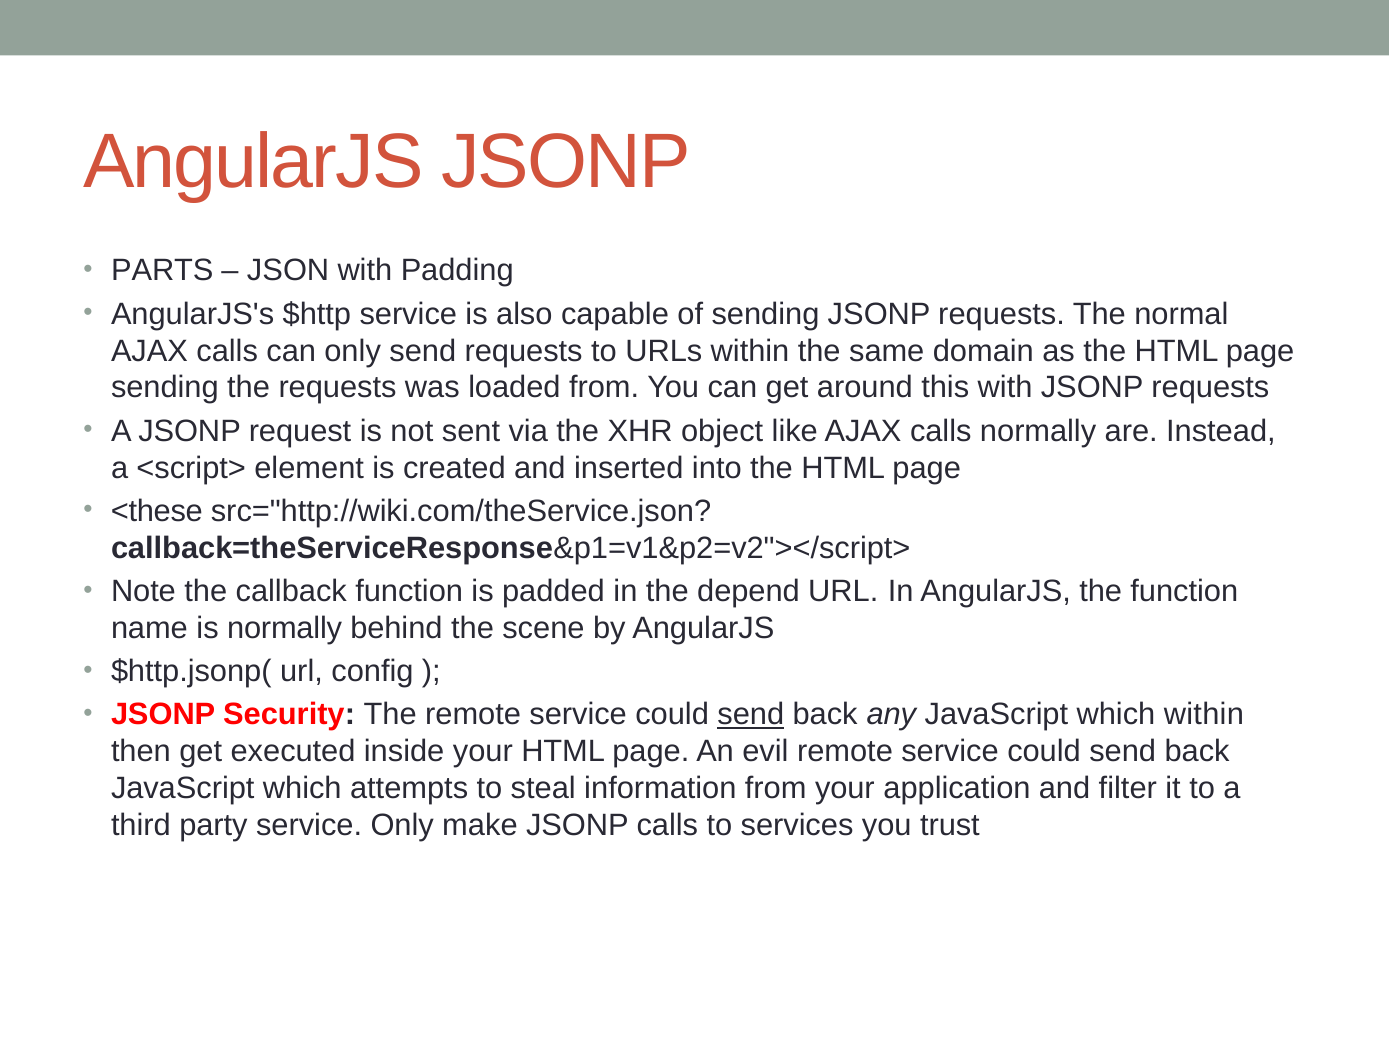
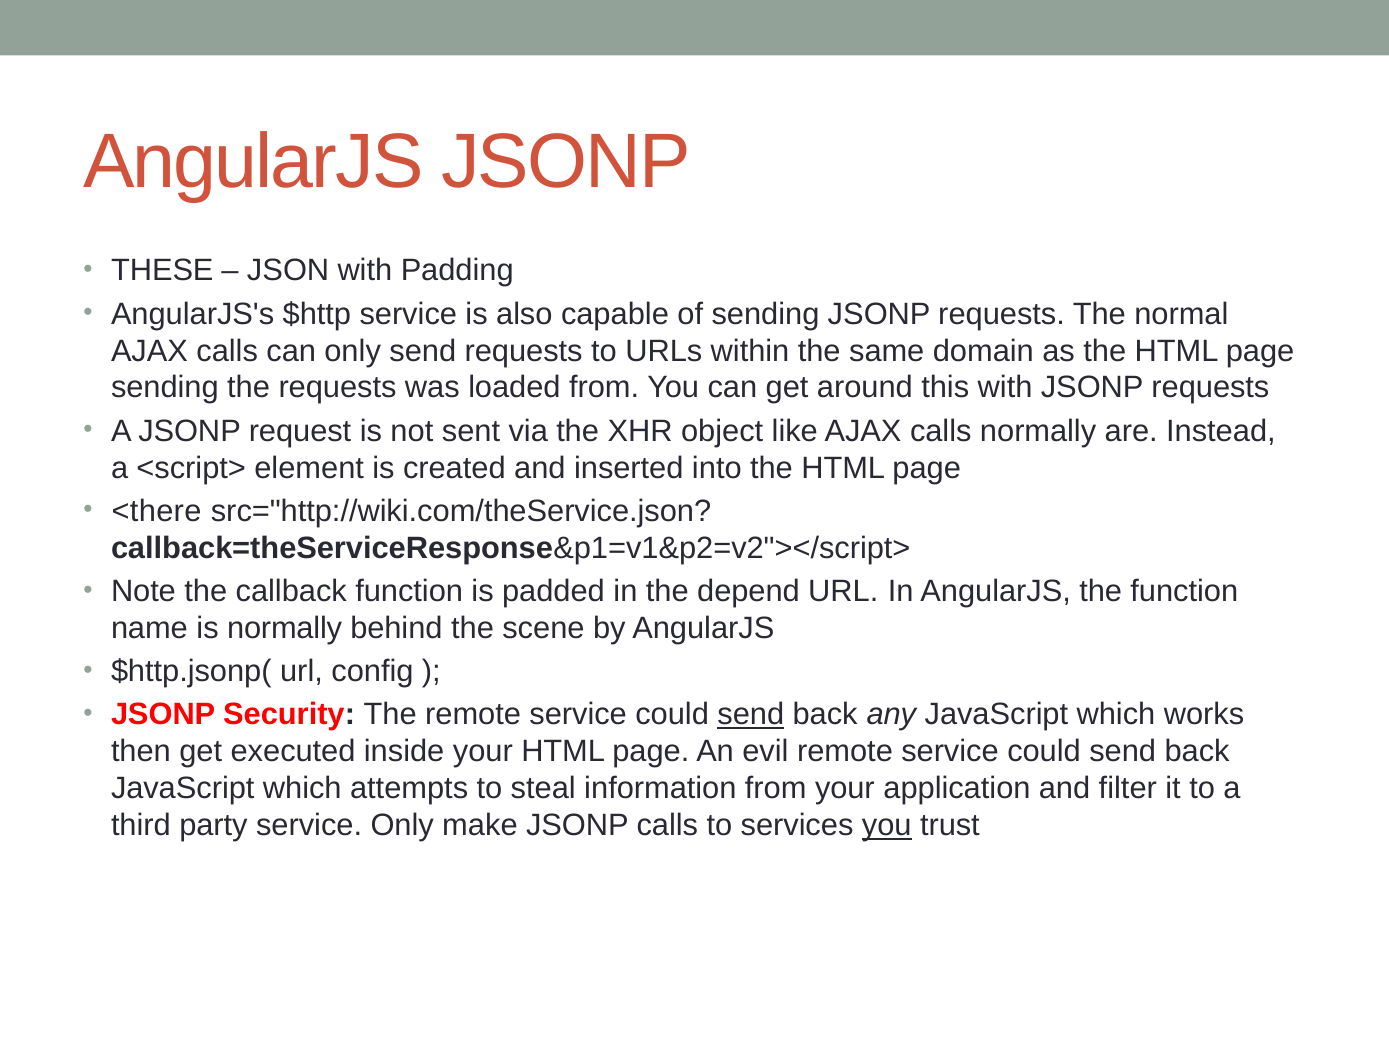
PARTS: PARTS -> THESE (162, 271)
<these: <these -> <there (157, 511)
which within: within -> works (1204, 714)
you underline: none -> present (887, 825)
